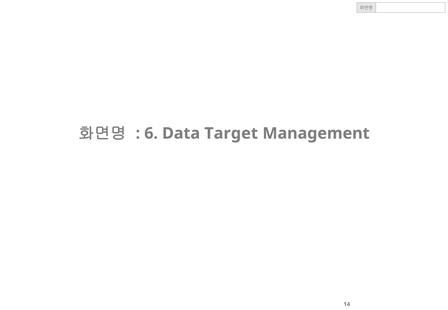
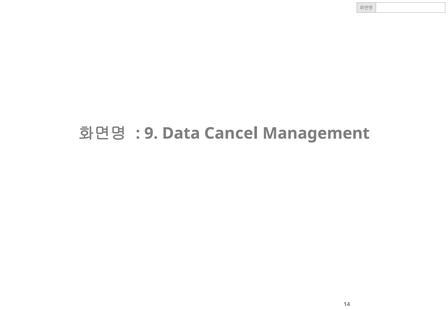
6: 6 -> 9 (151, 133)
Target: Target -> Cancel (231, 133)
